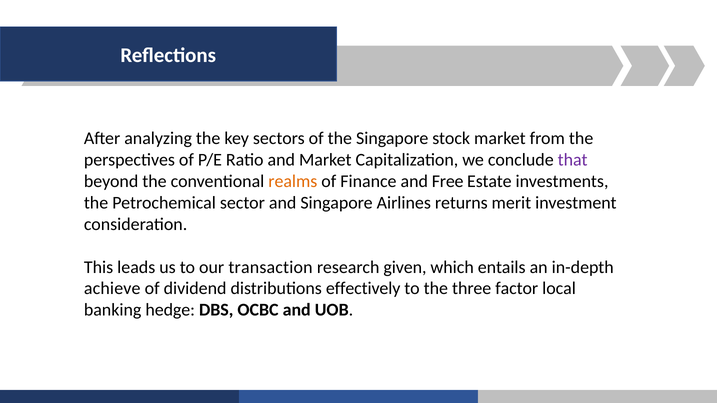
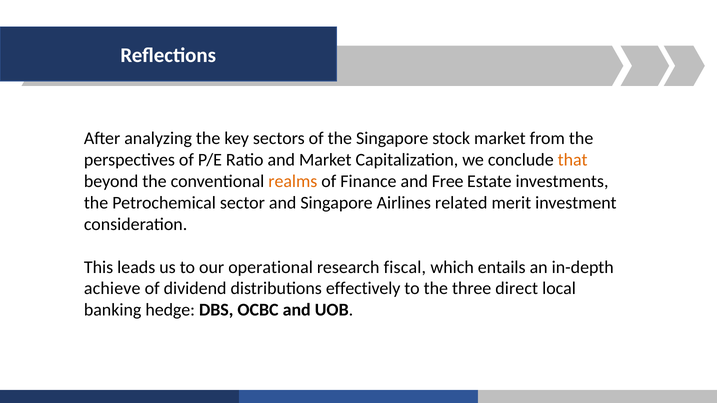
that colour: purple -> orange (573, 160)
returns: returns -> related (461, 203)
transaction: transaction -> operational (271, 267)
given: given -> fiscal (405, 267)
factor: factor -> direct (517, 289)
